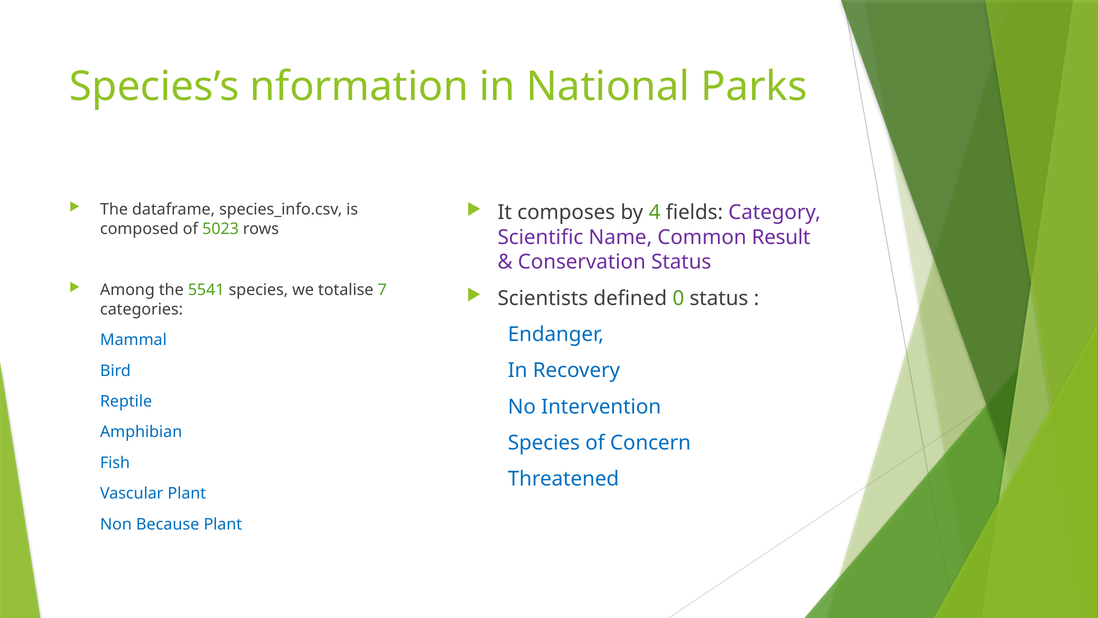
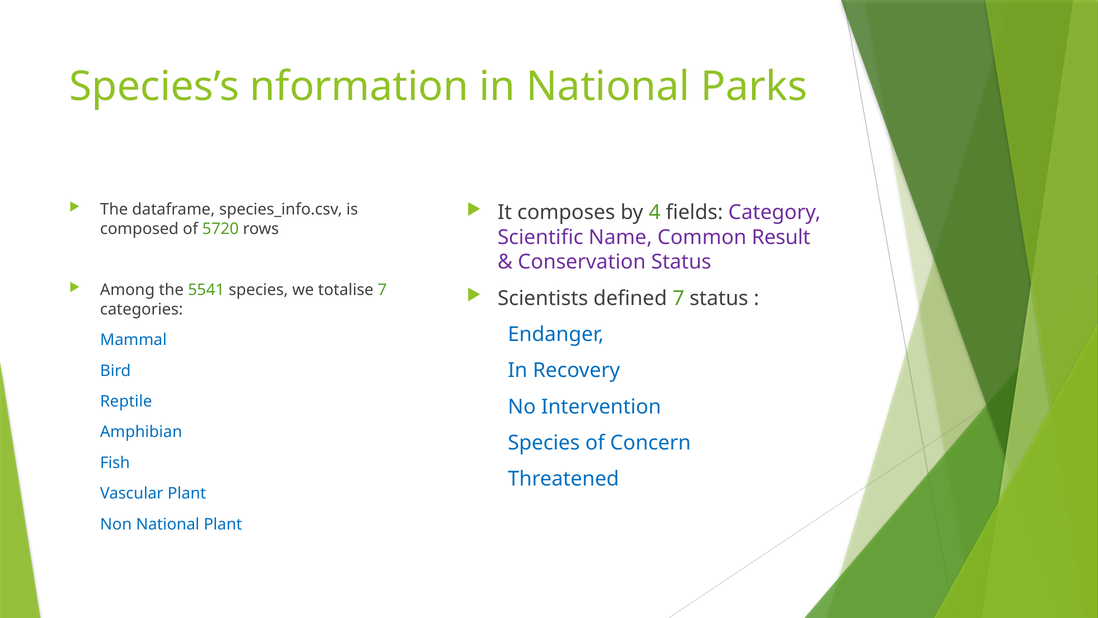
5023: 5023 -> 5720 (221, 229)
defined 0: 0 -> 7 (678, 298)
Non Because: Because -> National (168, 524)
